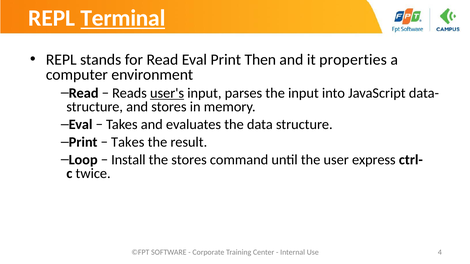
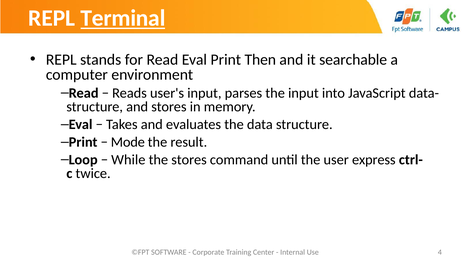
properties: properties -> searchable (353, 60)
user's underline: present -> none (167, 93)
Takes: Takes -> Mode (128, 142)
Install: Install -> While (128, 160)
